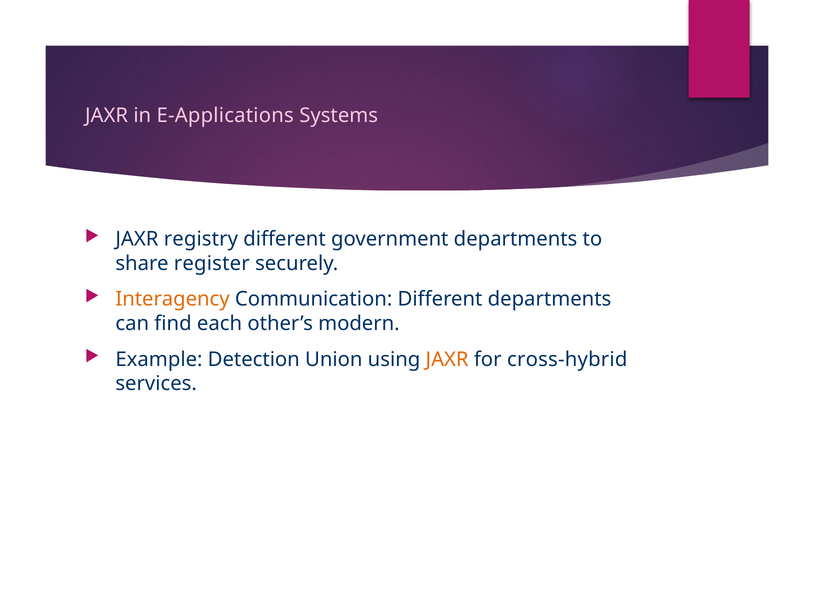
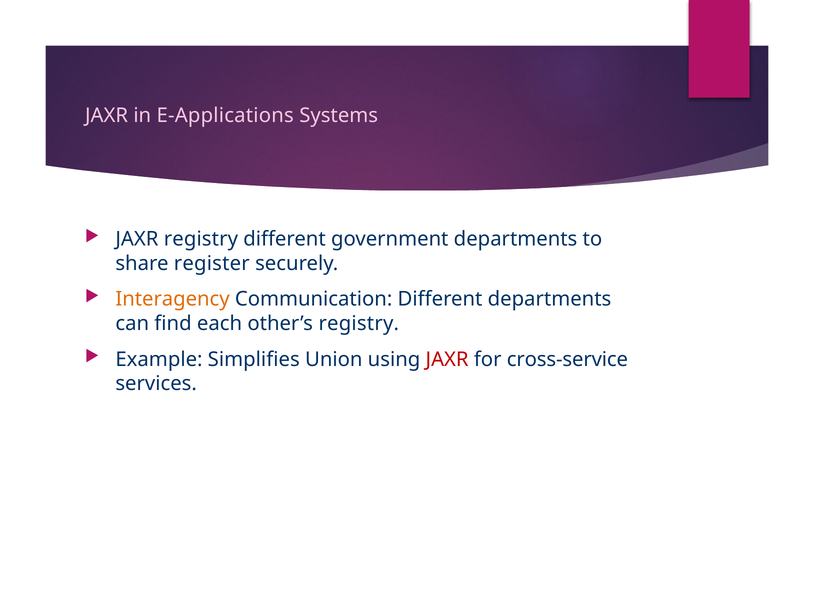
other’s modern: modern -> registry (359, 323)
Detection: Detection -> Simplifies (254, 359)
JAXR colour: orange -> red (447, 359)
cross-hybrid: cross-hybrid -> cross-service (567, 359)
